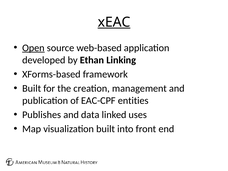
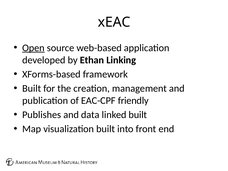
xEAC underline: present -> none (114, 22)
entities: entities -> friendly (133, 101)
linked uses: uses -> built (138, 115)
